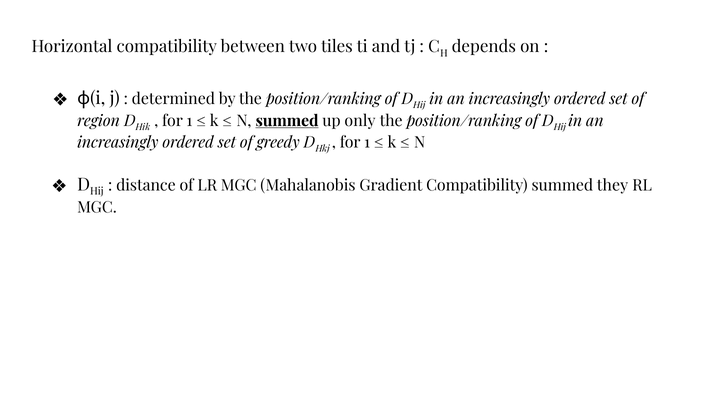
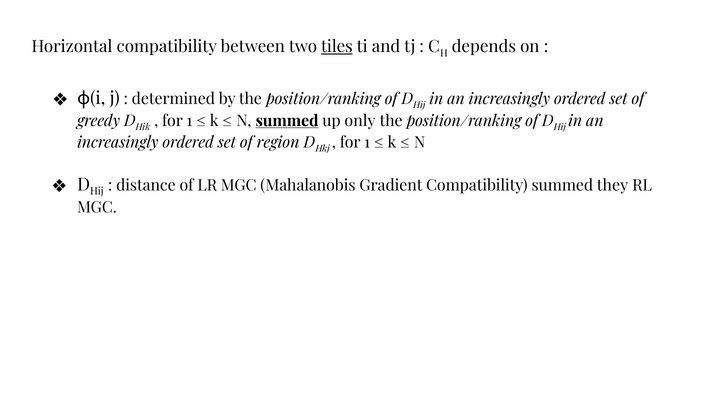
tiles underline: none -> present (337, 47)
region: region -> greedy (99, 121)
greedy: greedy -> region (278, 143)
